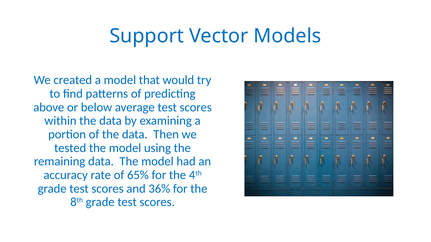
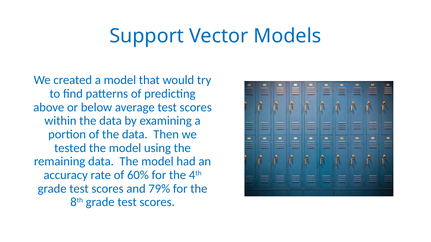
65%: 65% -> 60% (138, 175)
36%: 36% -> 79% (159, 189)
